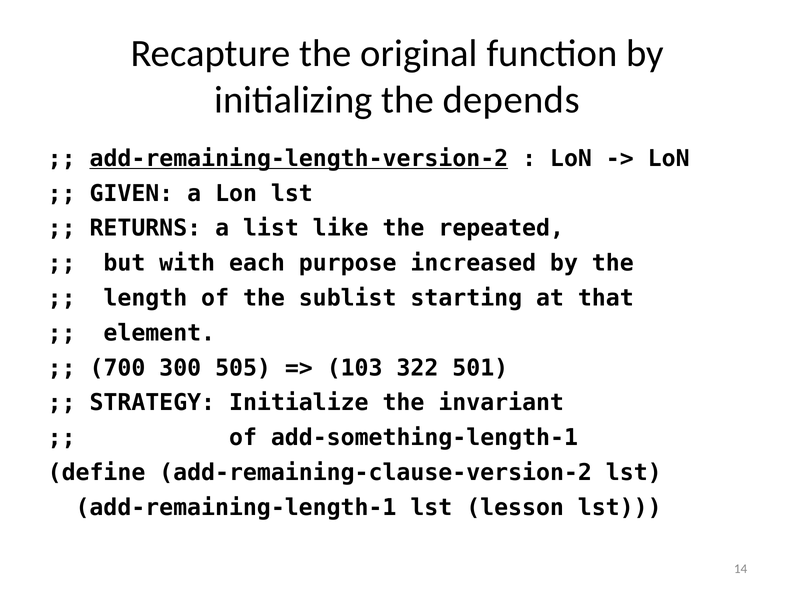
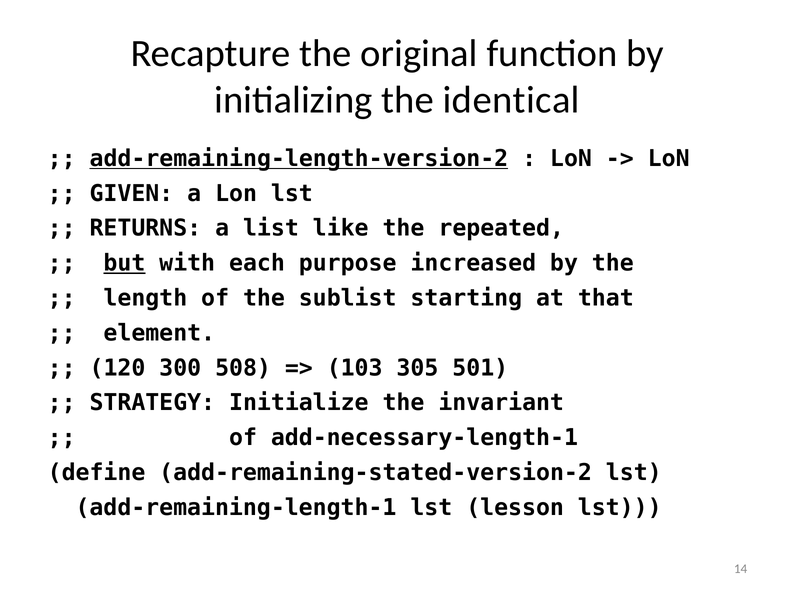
depends: depends -> identical (511, 100)
but underline: none -> present (124, 263)
700: 700 -> 120 (117, 368)
505: 505 -> 508 (243, 368)
322: 322 -> 305 (417, 368)
add-something-length-1: add-something-length-1 -> add-necessary-length-1 (424, 438)
add-remaining-clause-version-2: add-remaining-clause-version-2 -> add-remaining-stated-version-2 (376, 473)
